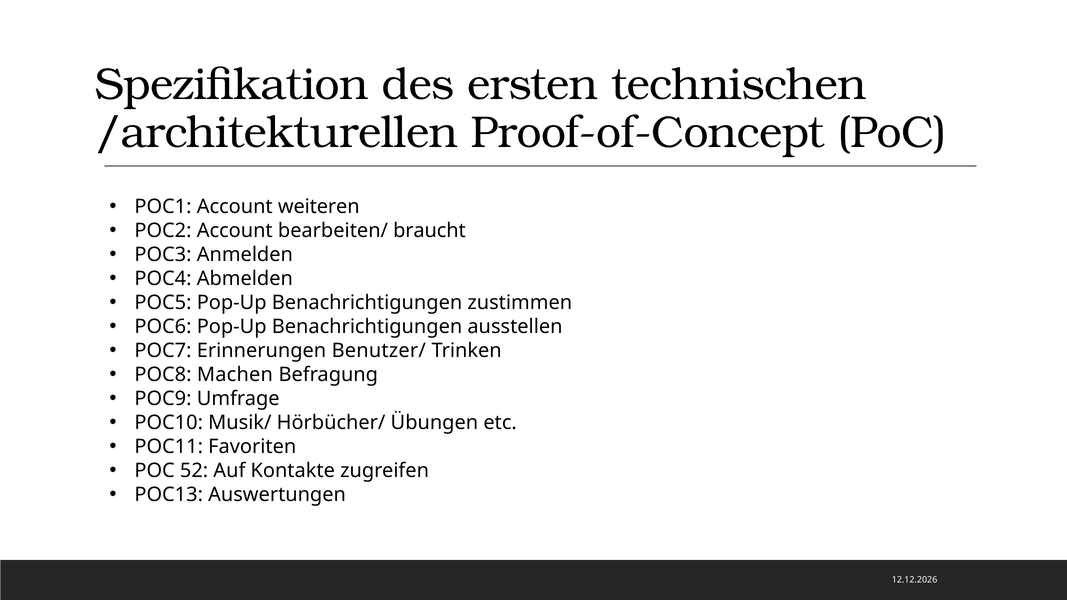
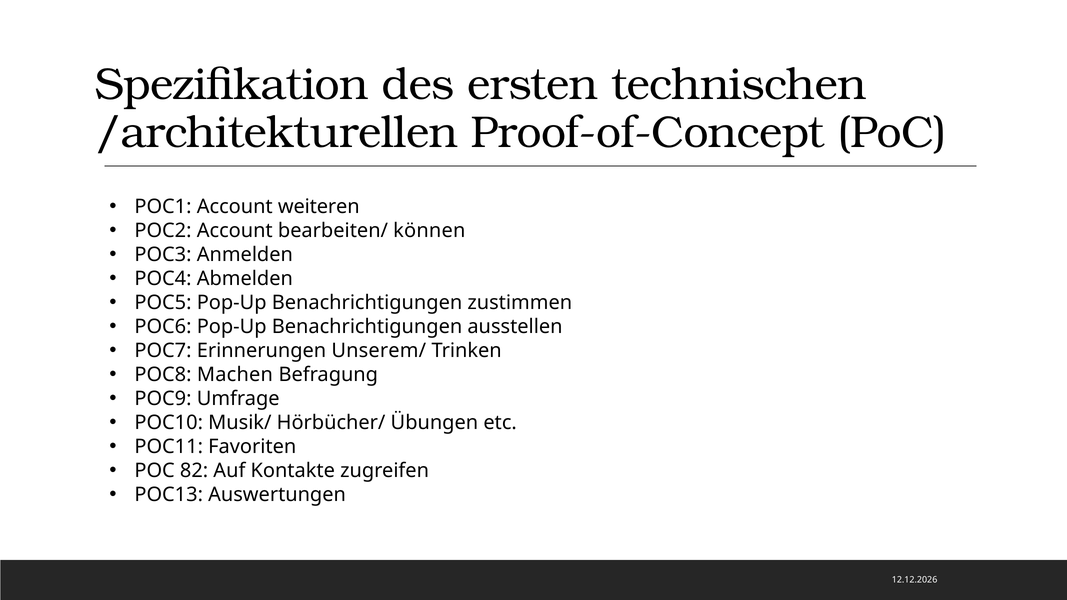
braucht: braucht -> können (429, 231)
Benutzer/: Benutzer/ -> Unserem/ (379, 351)
52: 52 -> 82 (194, 471)
